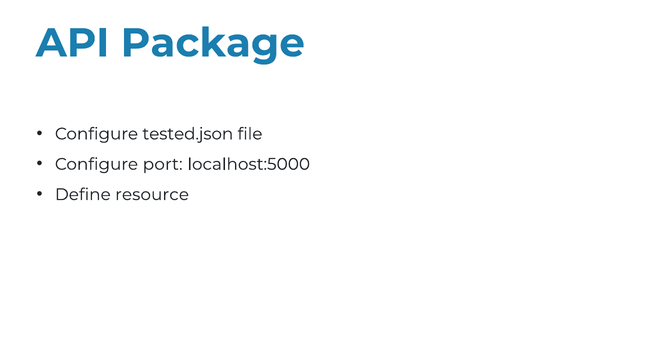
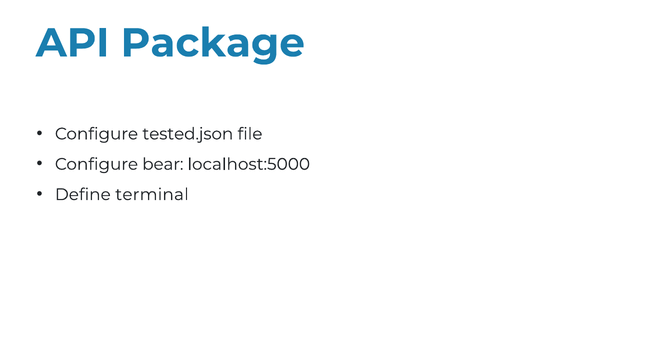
port: port -> bear (163, 164)
resource: resource -> terminal (152, 195)
